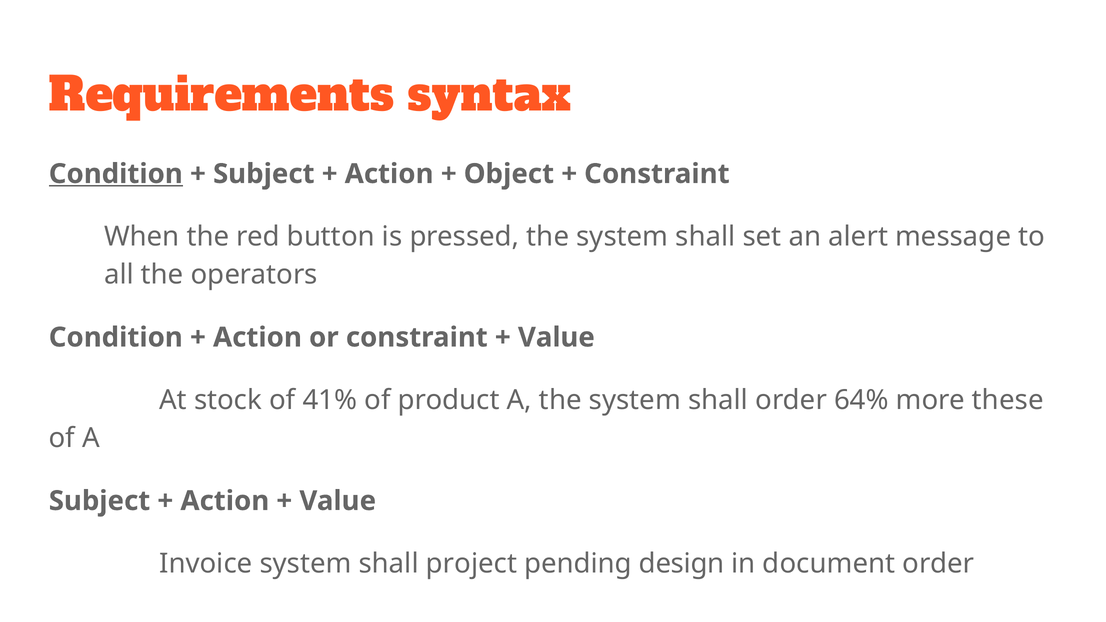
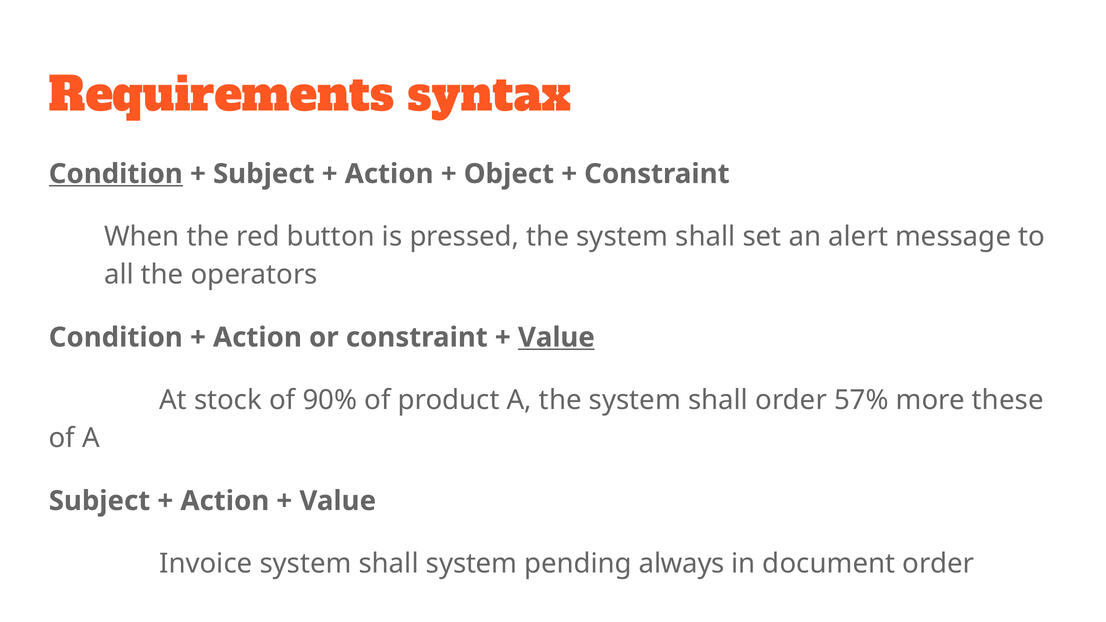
Value underline: none -> present (556, 337)
41%: 41% -> 90% (330, 400)
64%: 64% -> 57% (861, 400)
shall project: project -> system (472, 564)
design: design -> always (682, 564)
